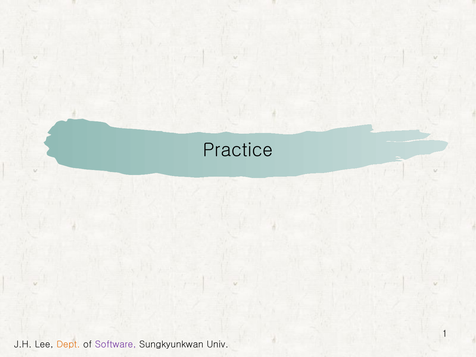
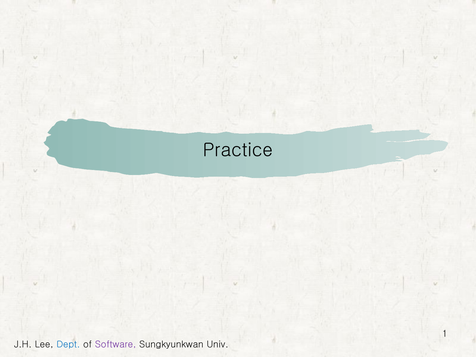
Dept colour: orange -> blue (68, 345)
